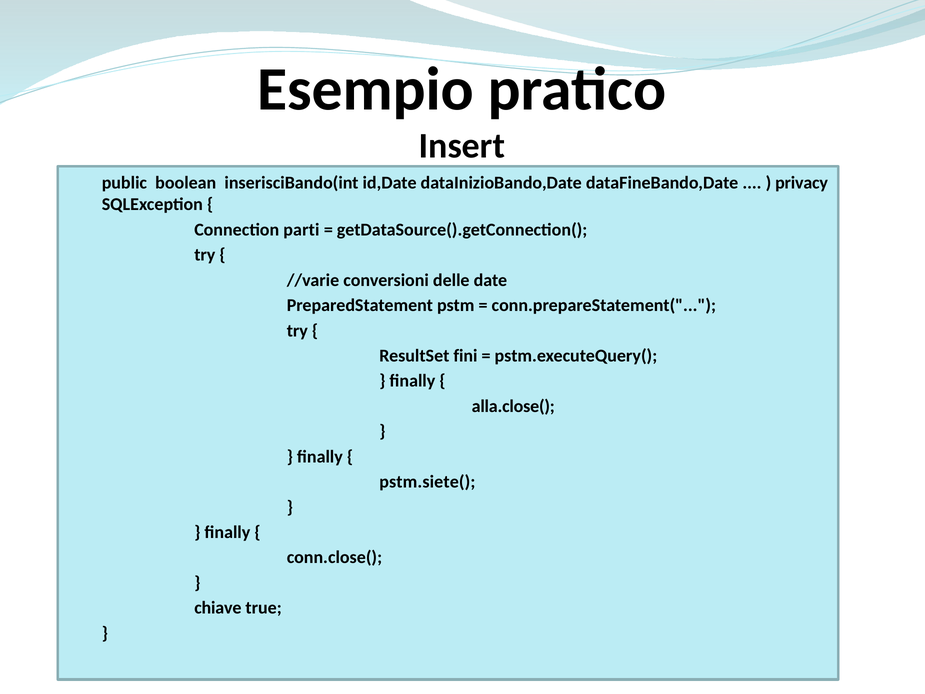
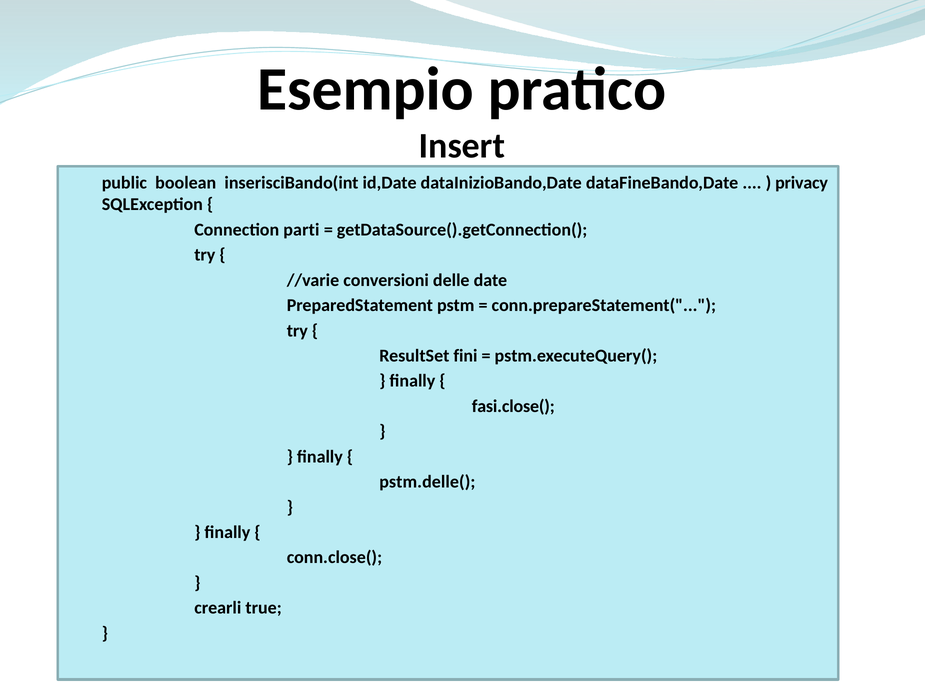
alla.close(: alla.close( -> fasi.close( (513, 406)
pstm.siete(: pstm.siete( -> pstm.delle( (427, 482)
chiave: chiave -> crearli (218, 608)
